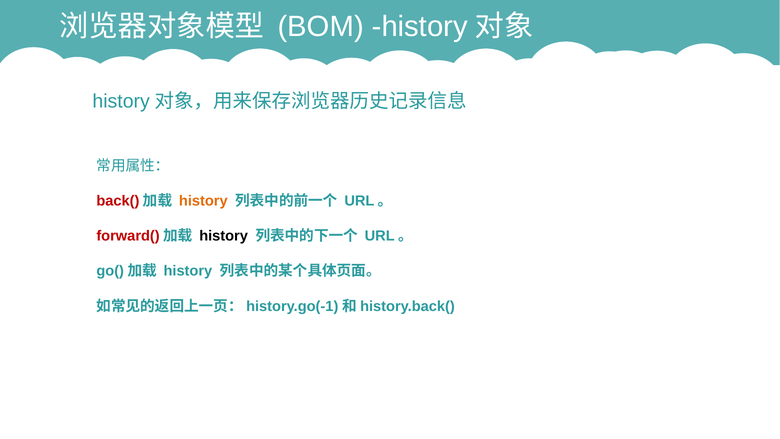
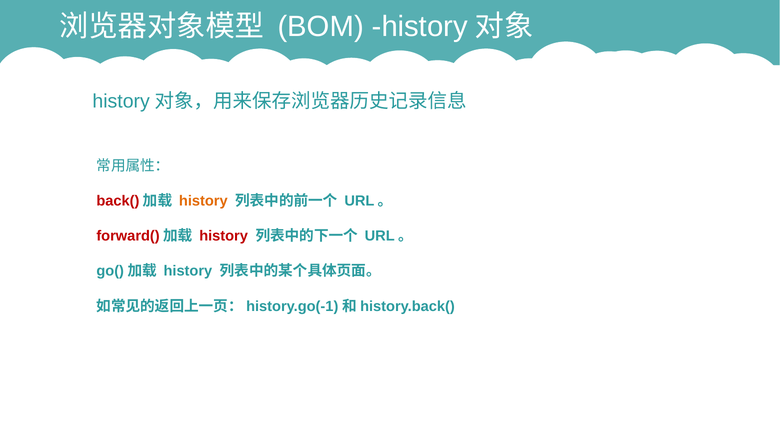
history colour: black -> red (224, 236)
